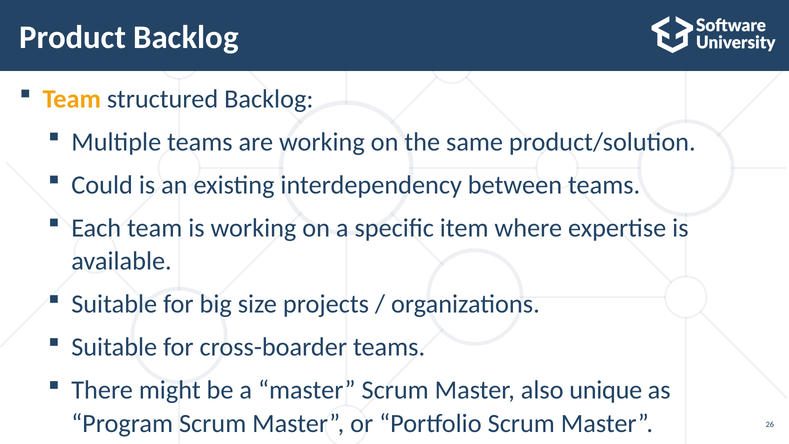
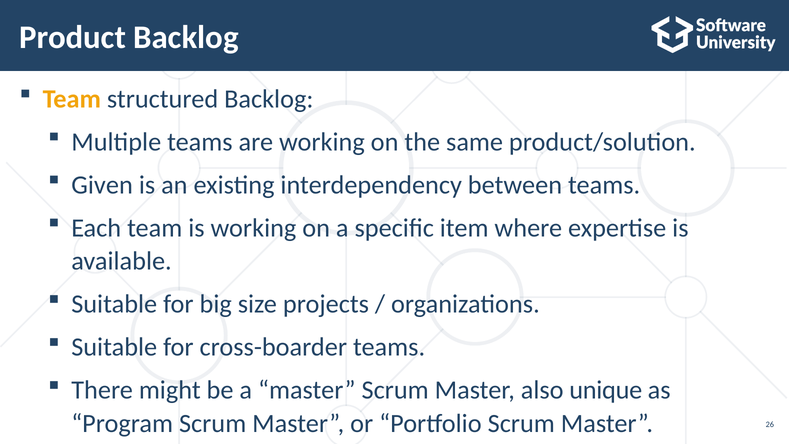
Could: Could -> Given (102, 185)
